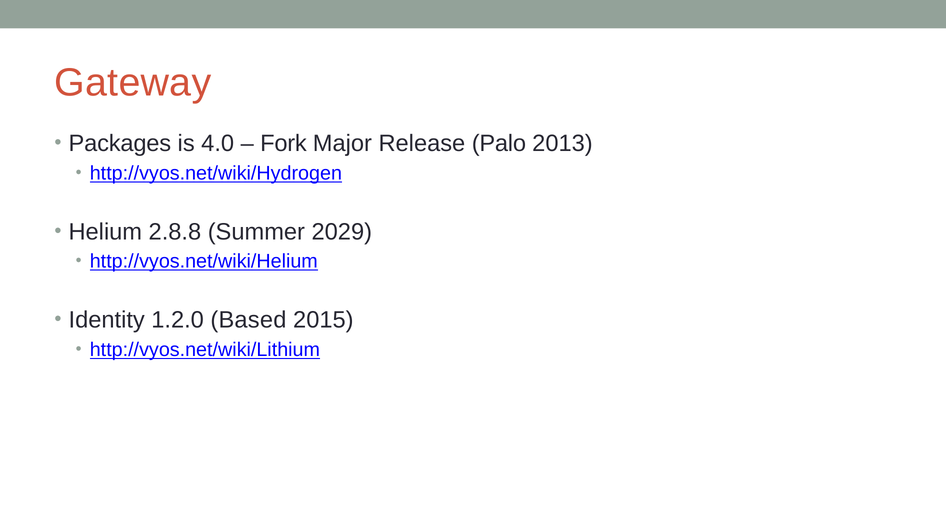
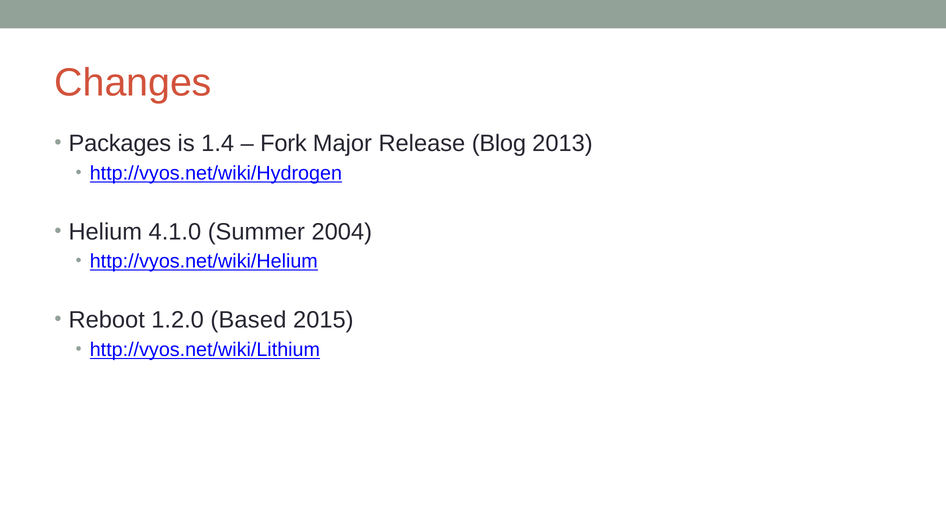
Gateway: Gateway -> Changes (133, 83)
4.0: 4.0 -> 1.4 (218, 144)
Palo: Palo -> Blog (499, 144)
2.8.8: 2.8.8 -> 4.1.0 (175, 232)
2029: 2029 -> 2004 (342, 232)
Identity: Identity -> Reboot (107, 320)
